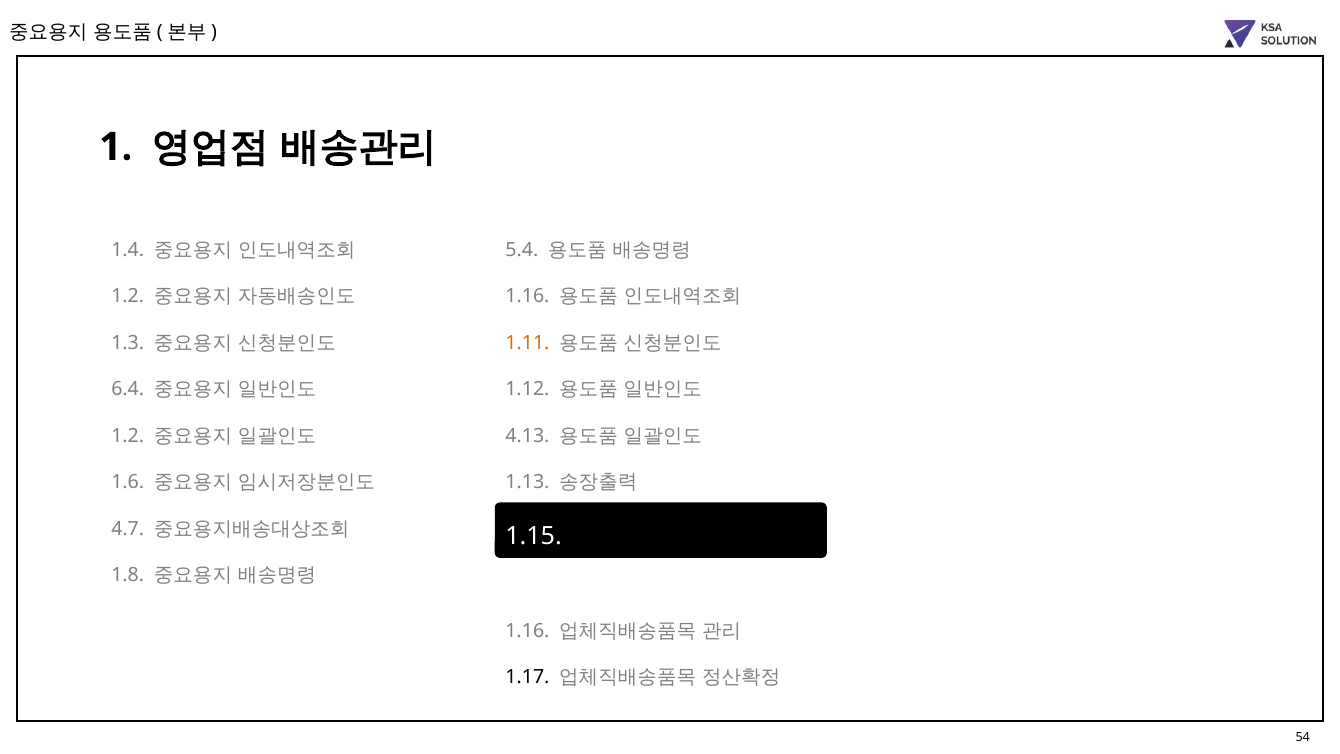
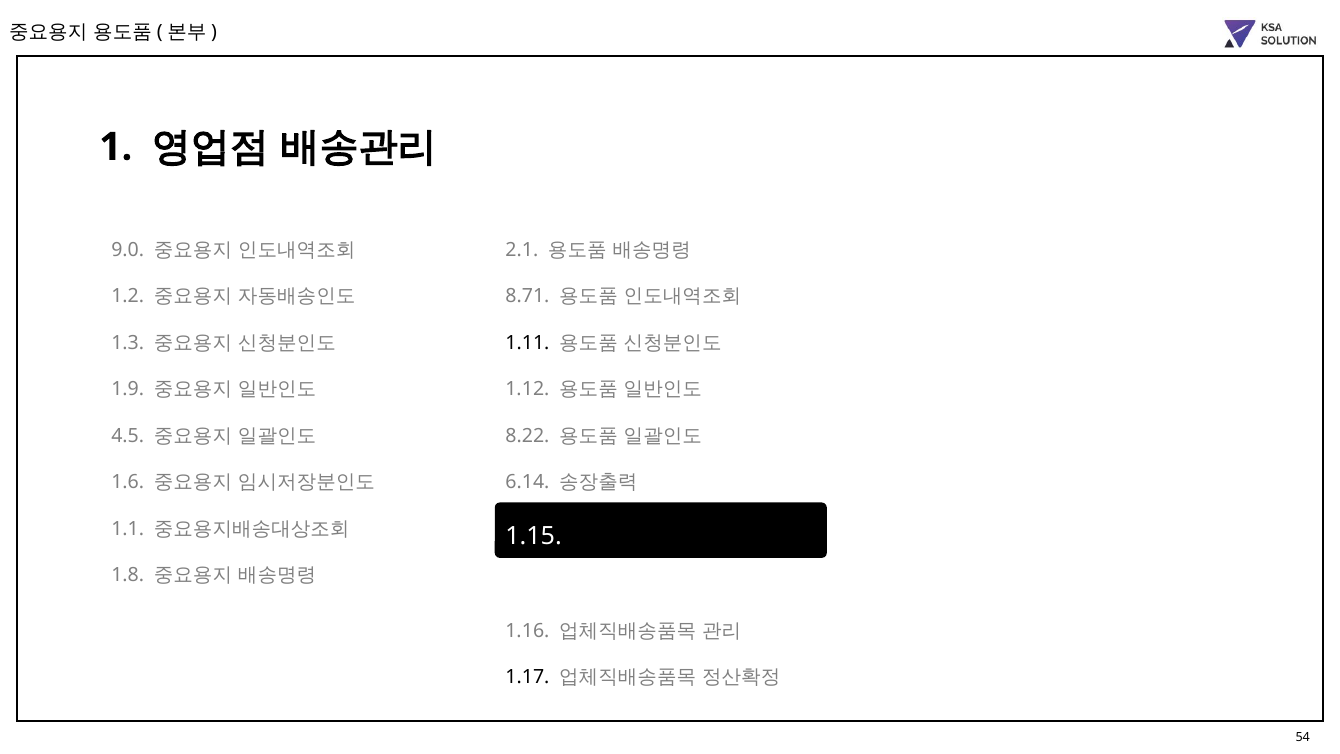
1.4: 1.4 -> 9.0 (128, 250)
5.4: 5.4 -> 2.1 (522, 250)
1.16: 1.16 -> 8.71 (527, 296)
1.11 colour: orange -> black (527, 343)
6.4: 6.4 -> 1.9 (128, 389)
1.2: 1.2 -> 4.5 (128, 436)
4.13: 4.13 -> 8.22 (527, 436)
1.13: 1.13 -> 6.14 (527, 482)
4.7: 4.7 -> 1.1 (128, 529)
